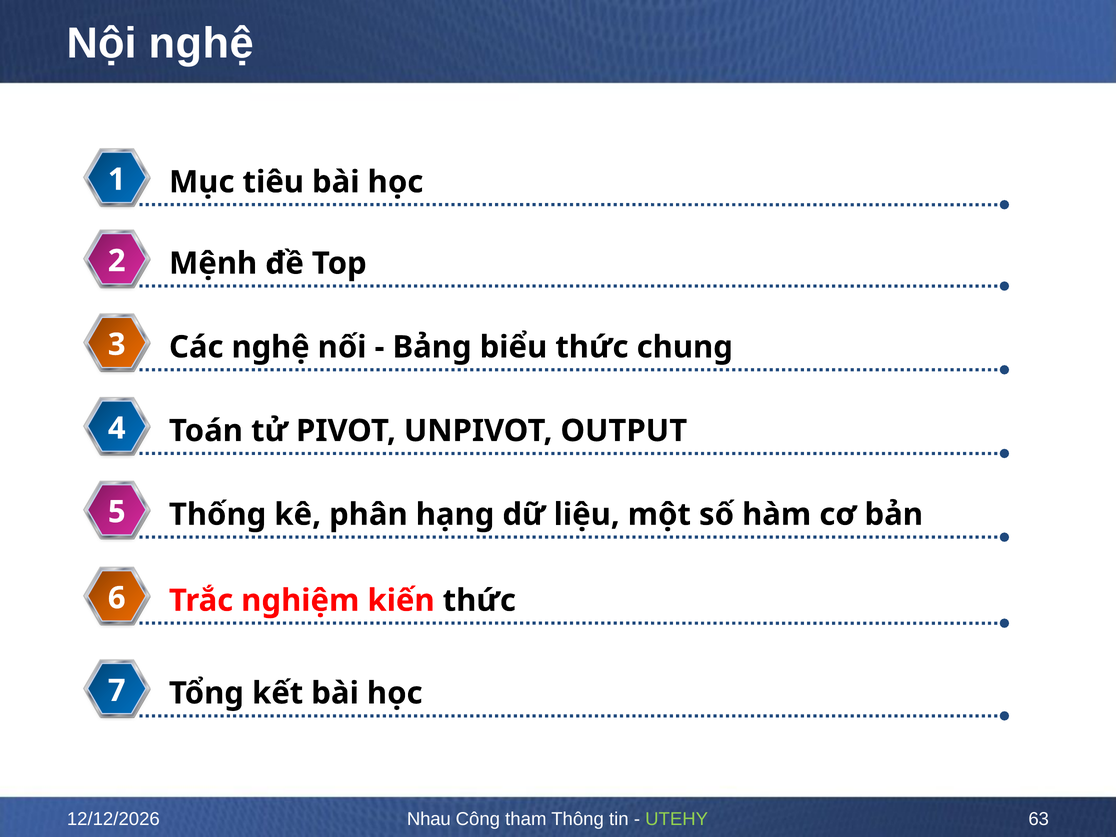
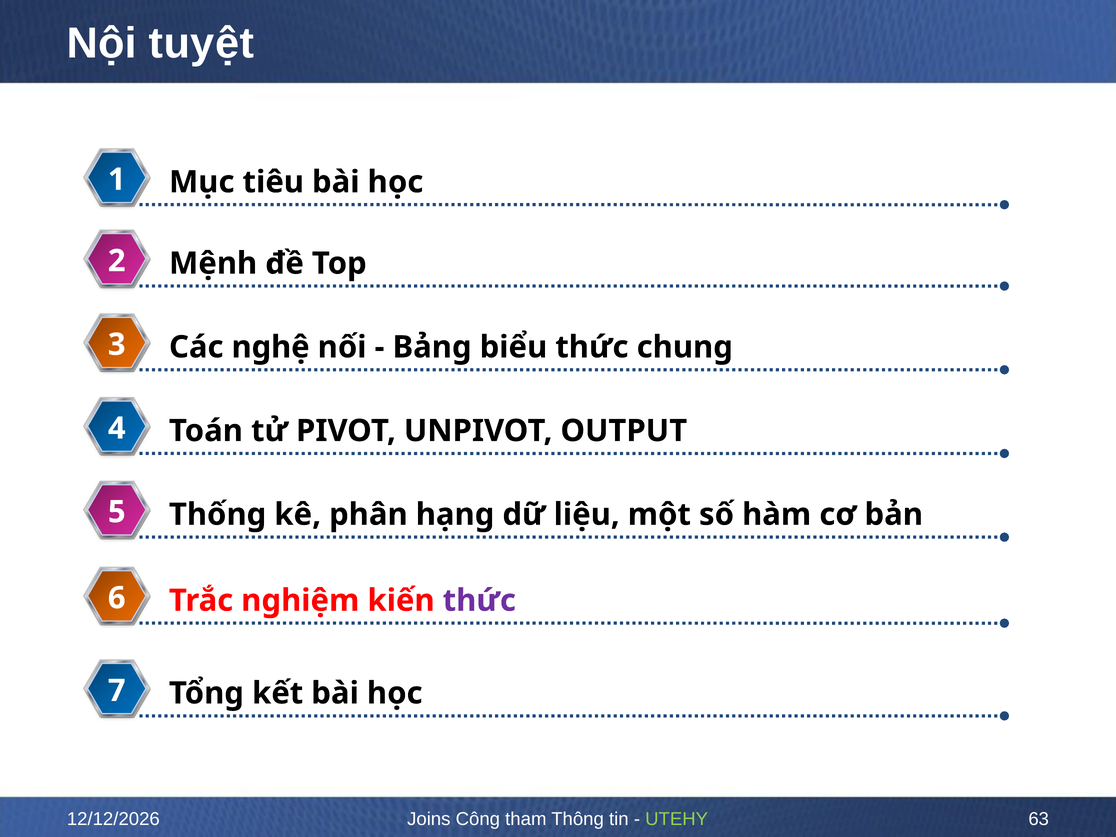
Nội nghệ: nghệ -> tuyệt (201, 44)
thức colour: black -> purple (479, 601)
Nhau: Nhau -> Joins (429, 819)
